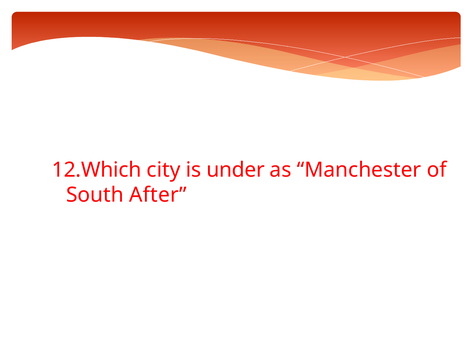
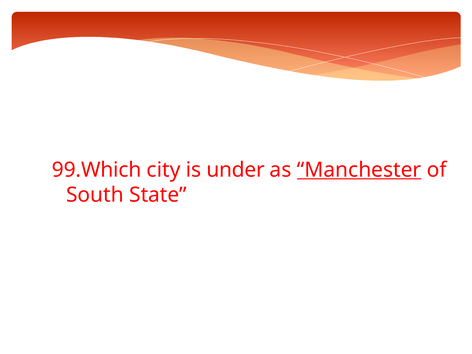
12.Which: 12.Which -> 99.Which (97, 170)
Manchester underline: none -> present (359, 170)
After: After -> State (158, 195)
